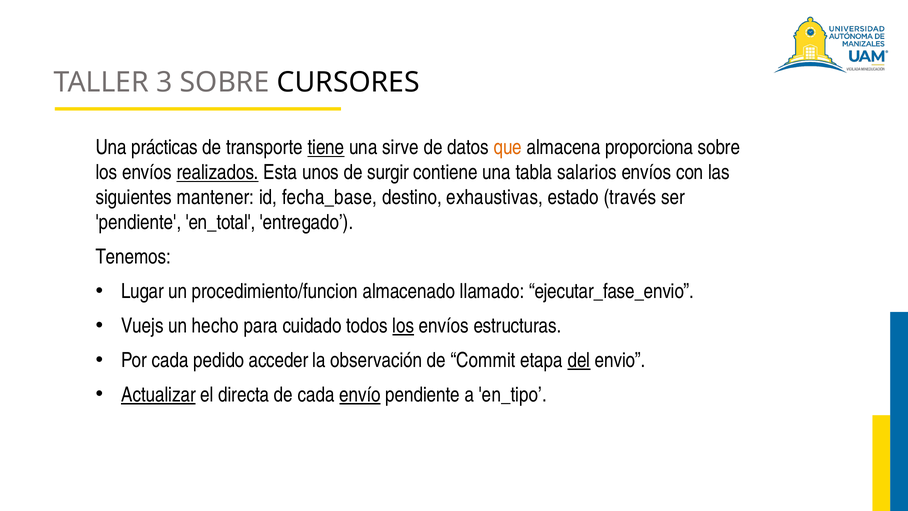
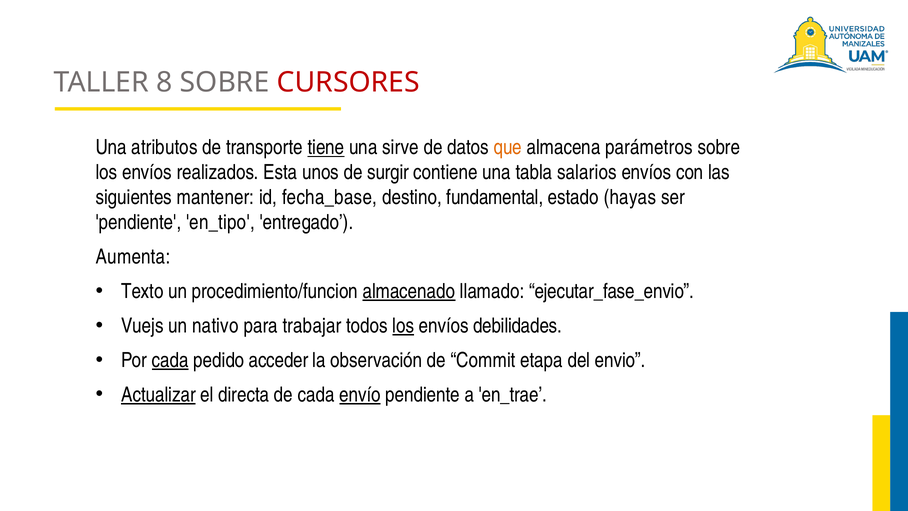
3: 3 -> 8 (164, 82)
CURSORES colour: black -> red (348, 82)
prácticas: prácticas -> atributos (165, 148)
proporciona: proporciona -> parámetros (649, 148)
realizados underline: present -> none (218, 172)
exhaustivas: exhaustivas -> fundamental (495, 197)
través: través -> hayas (630, 197)
en_total: en_total -> en_tipo (220, 222)
Tenemos: Tenemos -> Aumenta (133, 257)
Lugar: Lugar -> Texto (142, 291)
almacenado underline: none -> present (409, 291)
hecho: hecho -> nativo (215, 326)
cuidado: cuidado -> trabajar (312, 326)
estructuras: estructuras -> debilidades (518, 326)
cada underline: none -> present (170, 360)
del underline: present -> none (579, 360)
en_tipo: en_tipo -> en_trae (513, 395)
